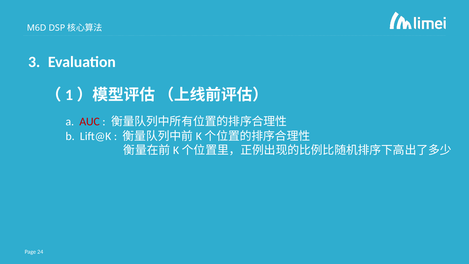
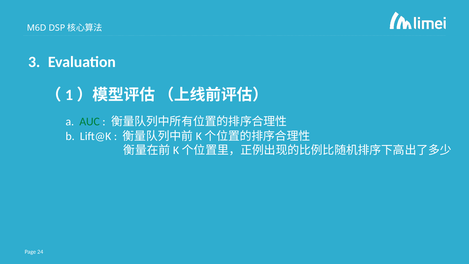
AUC colour: red -> green (90, 121)
